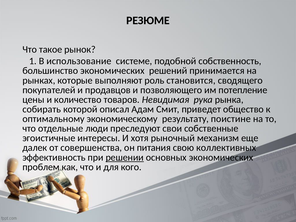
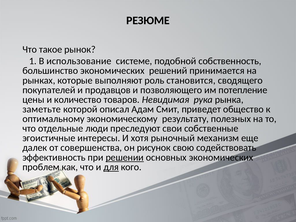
собирать: собирать -> заметьте (42, 109)
поистине: поистине -> полезных (231, 119)
питания: питания -> рисунок (154, 148)
коллективных: коллективных -> содействовать (226, 148)
для underline: none -> present (111, 167)
